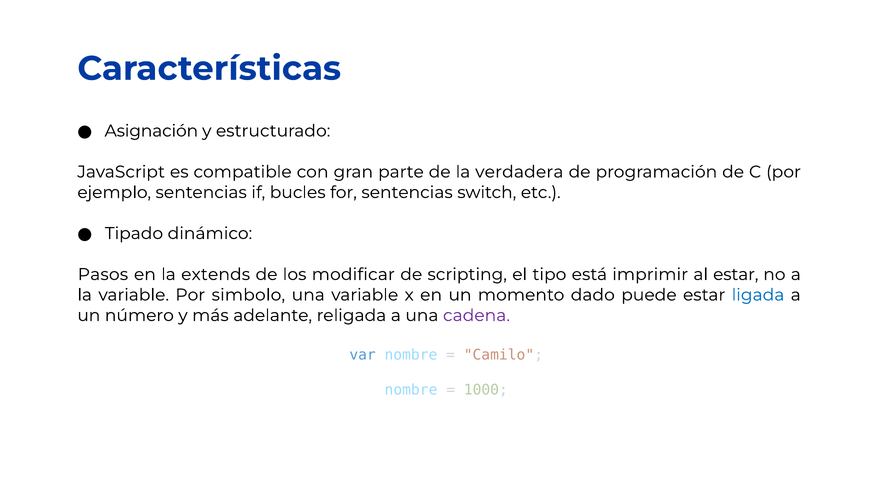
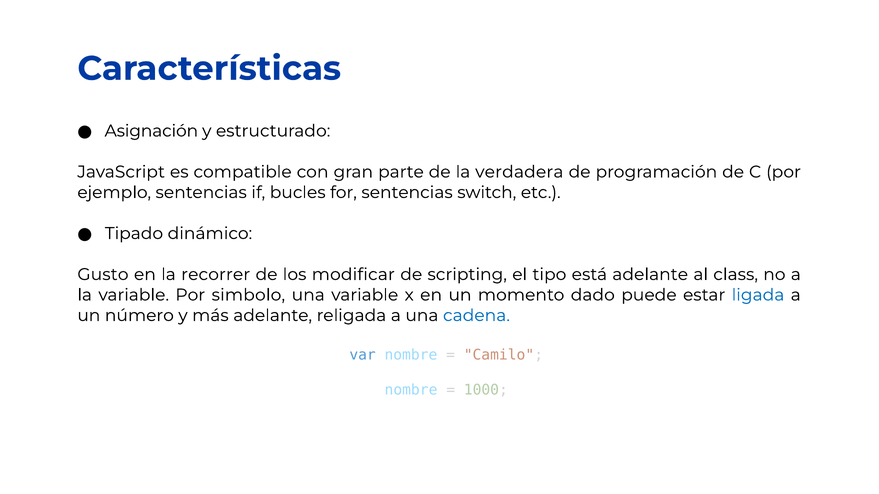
Pasos: Pasos -> Gusto (103, 275)
extends: extends -> recorrer (216, 275)
está imprimir: imprimir -> adelante (650, 275)
al estar: estar -> class (736, 275)
cadena colour: purple -> blue (476, 316)
